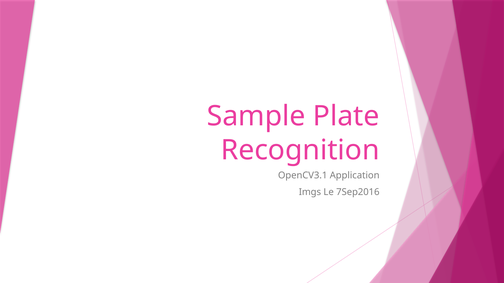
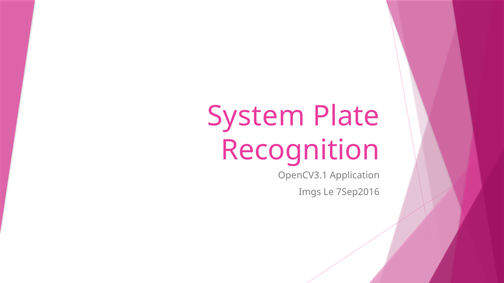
Sample: Sample -> System (256, 116)
